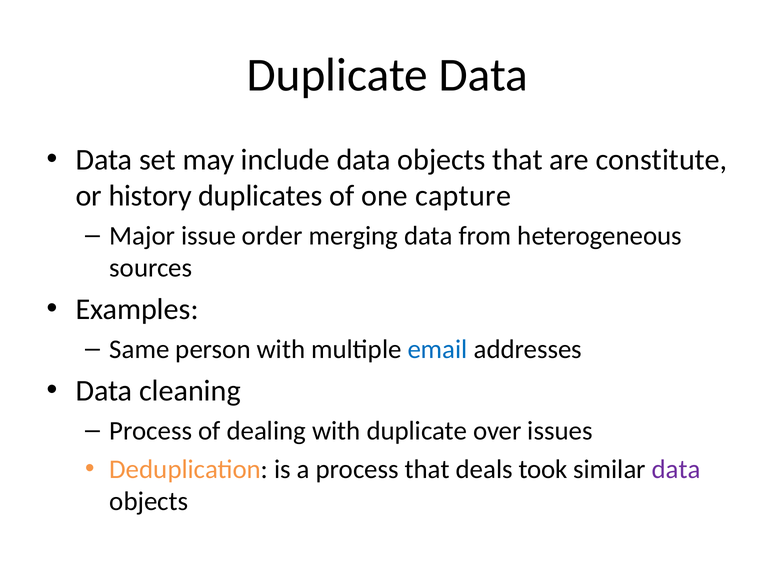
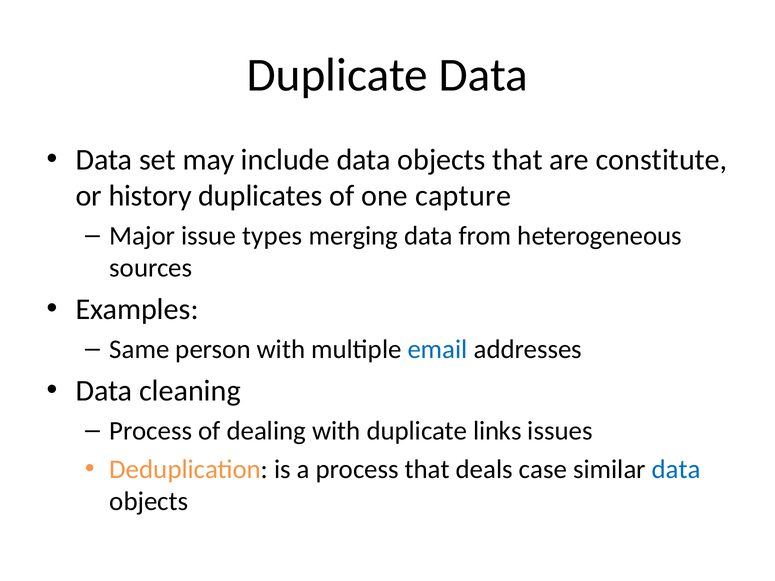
order: order -> types (272, 236)
over: over -> links (497, 431)
took: took -> case (543, 469)
data colour: purple -> blue (676, 469)
